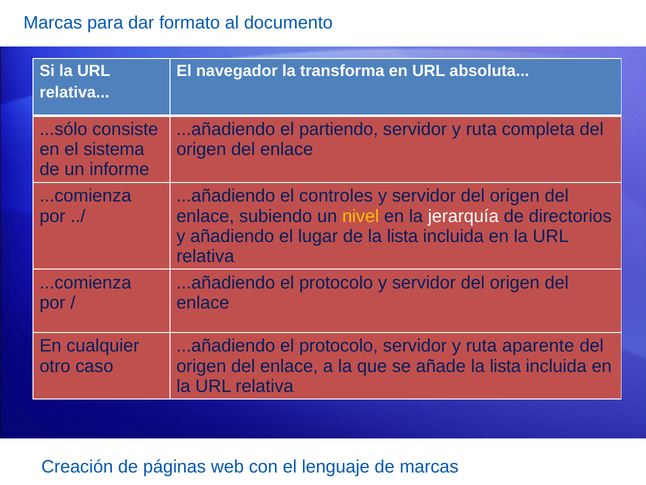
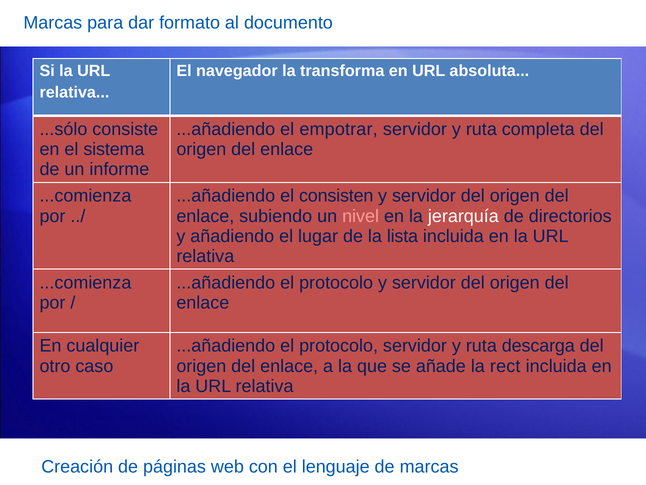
partiendo: partiendo -> empotrar (339, 129)
controles: controles -> consisten (336, 196)
nivel colour: yellow -> pink (361, 216)
aparente: aparente -> descarga (538, 346)
añade la lista: lista -> rect (505, 366)
